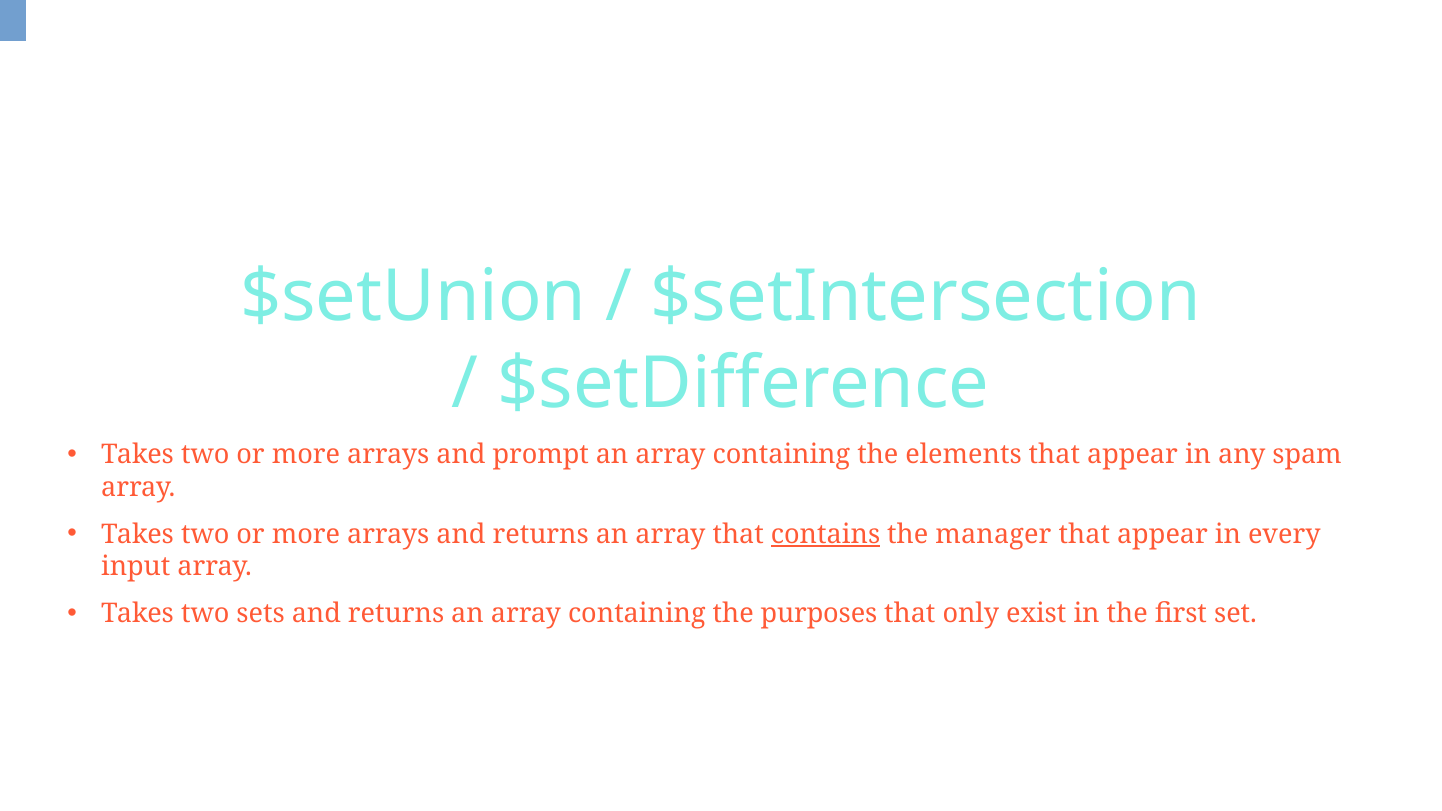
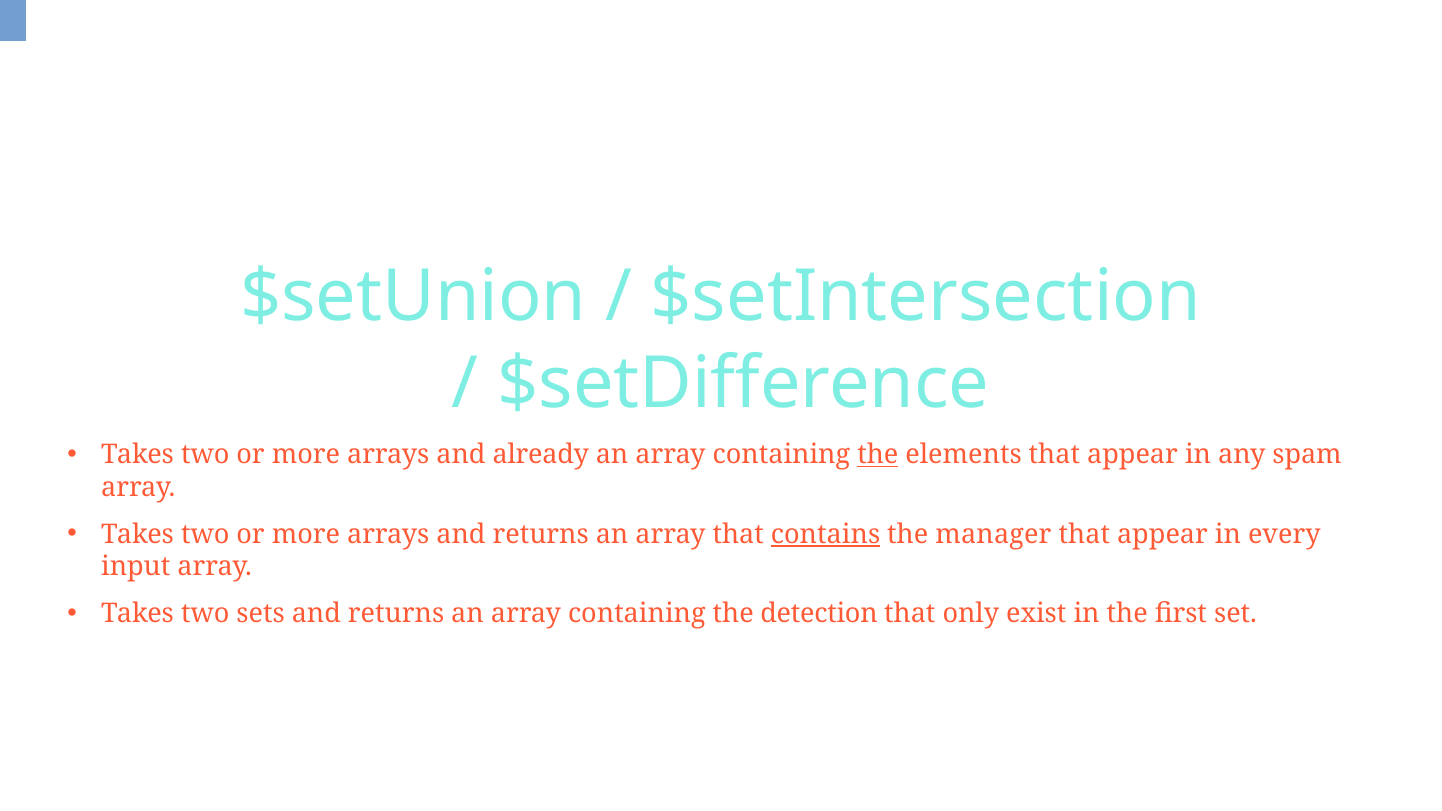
prompt: prompt -> already (541, 455)
the underline: none -> present (878, 455)
purposes: purposes -> detection (819, 614)
